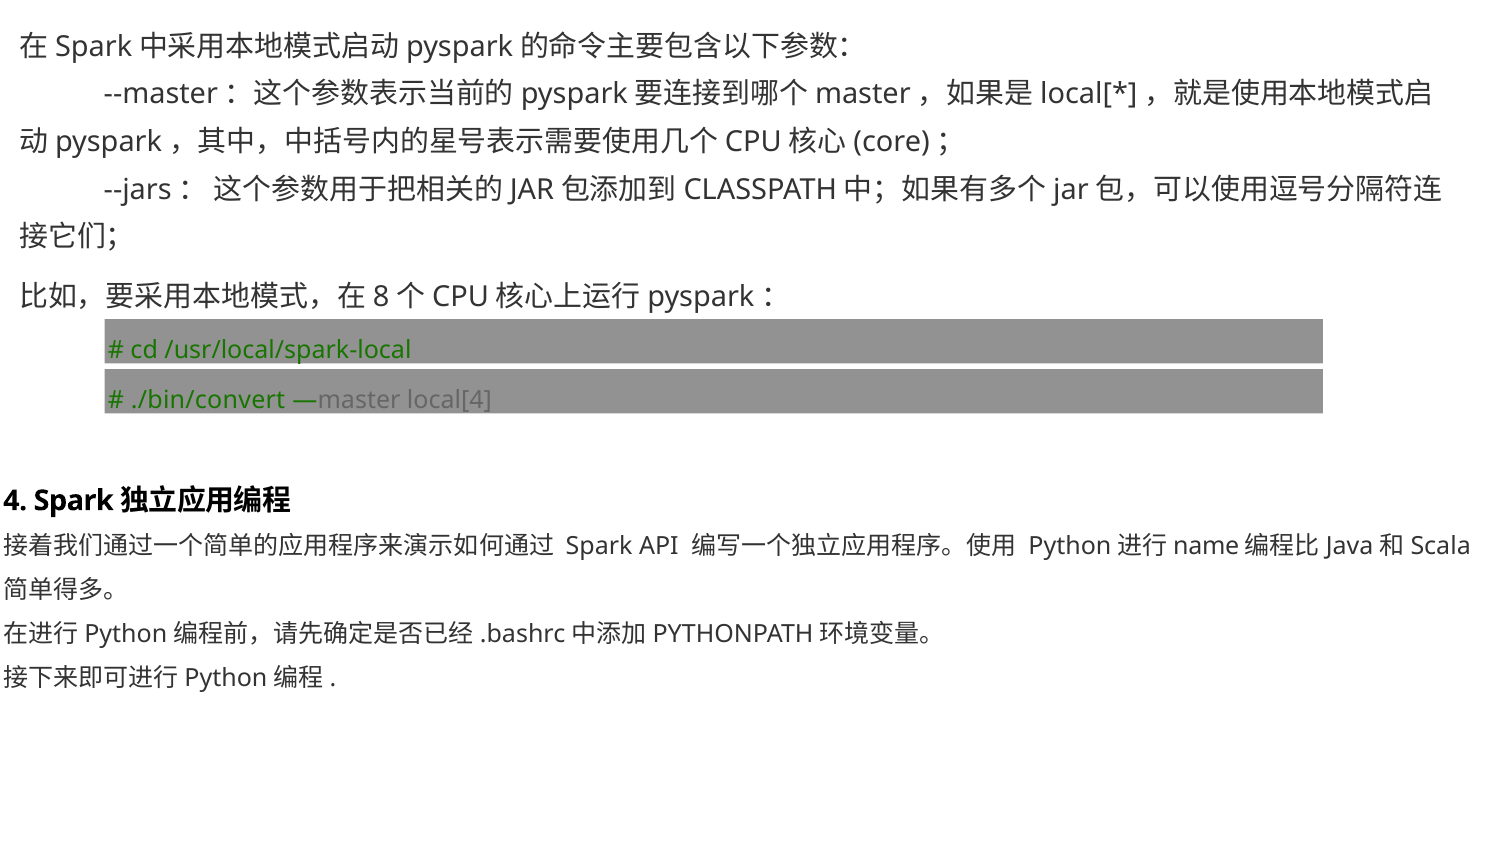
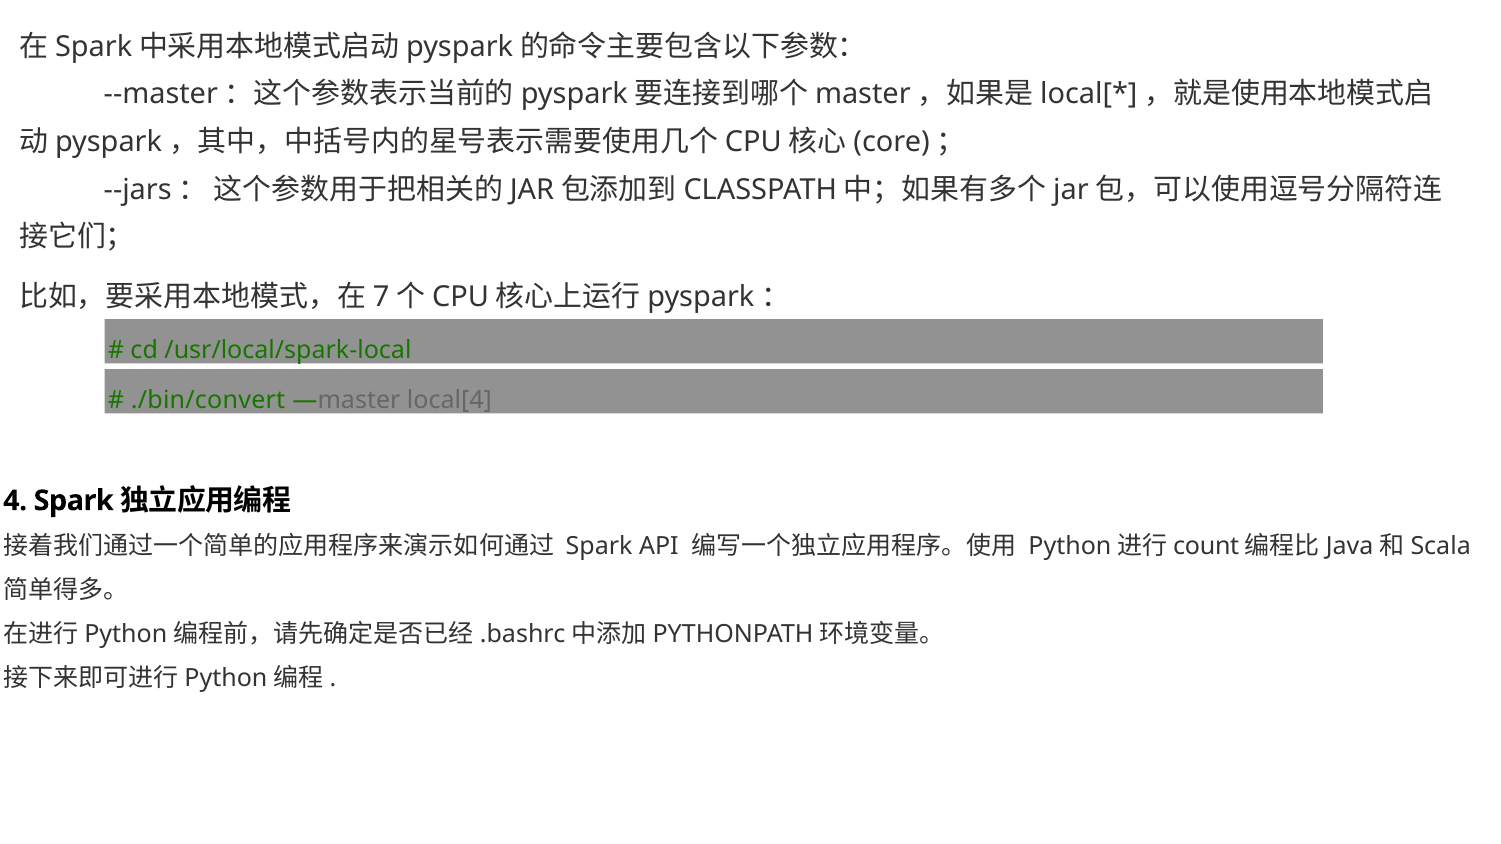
8: 8 -> 7 (381, 297)
name: name -> count (1206, 547)
